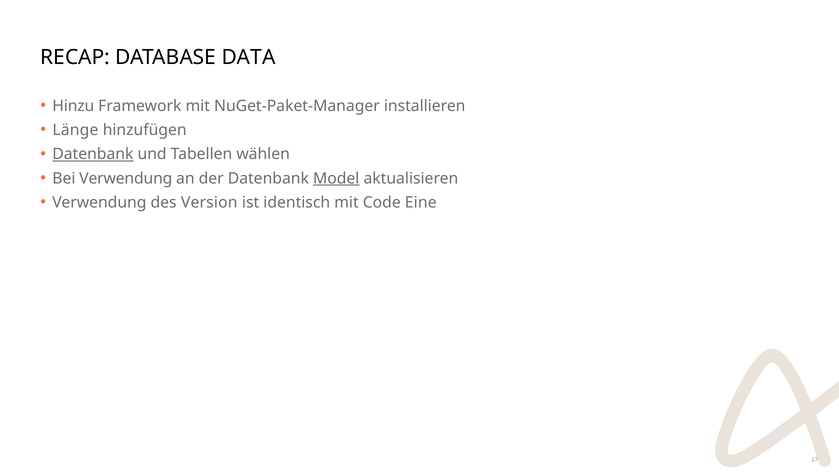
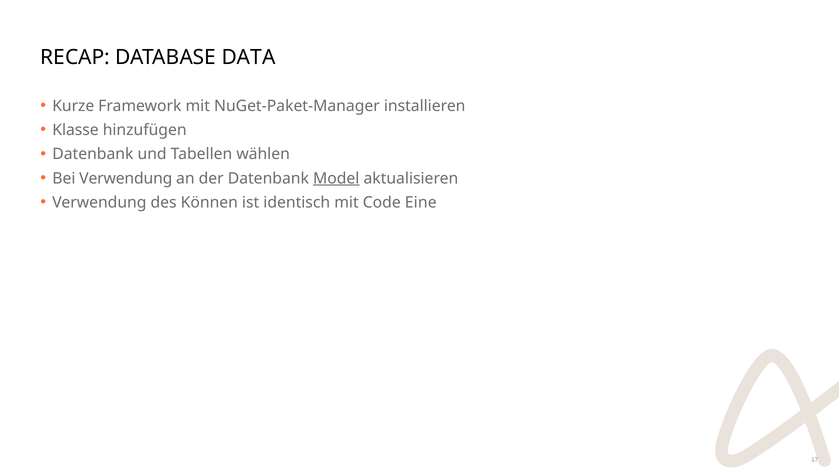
Hinzu: Hinzu -> Kurze (73, 106)
Länge: Länge -> Klasse (76, 130)
Datenbank underline: present -> none (93, 154)
Version: Version -> Können (209, 203)
